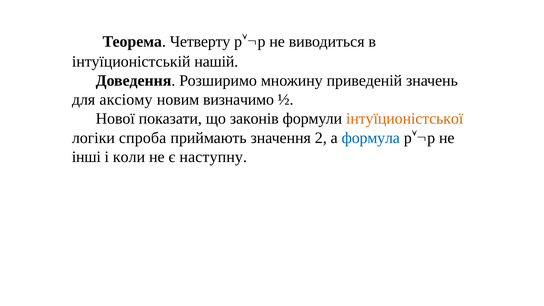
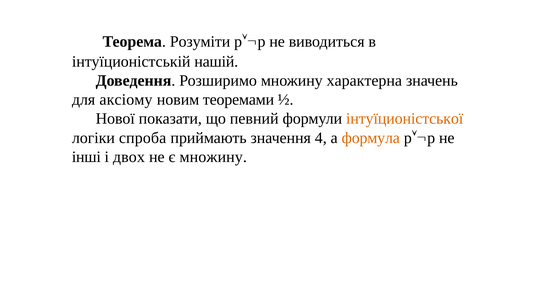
Четверту: Четверту -> Розуміти (200, 42)
приведеній: приведеній -> характерна (364, 81)
визначимо: визначимо -> теоремами (239, 100)
законів: законів -> певний (254, 119)
2: 2 -> 4 (321, 138)
формула colour: blue -> orange (371, 138)
коли: коли -> двох (129, 157)
є наступну: наступну -> множину (213, 157)
